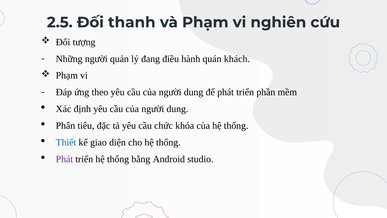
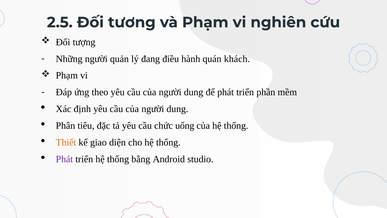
thanh: thanh -> tương (132, 22)
khóa: khóa -> uống (185, 126)
Thiết colour: blue -> orange (66, 142)
